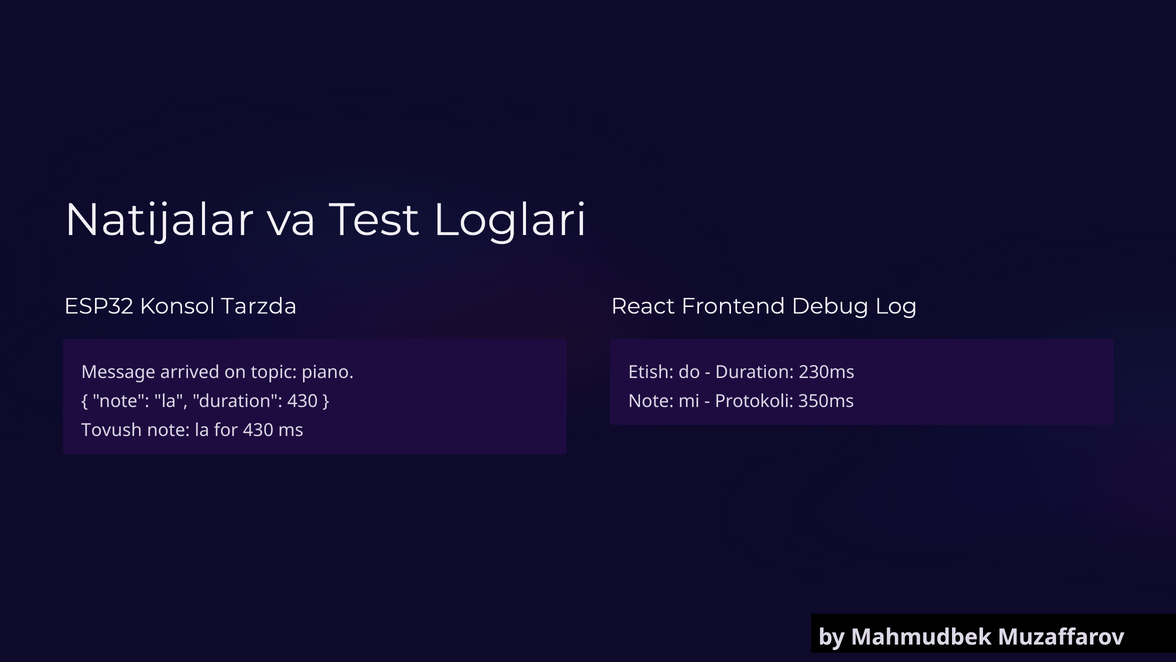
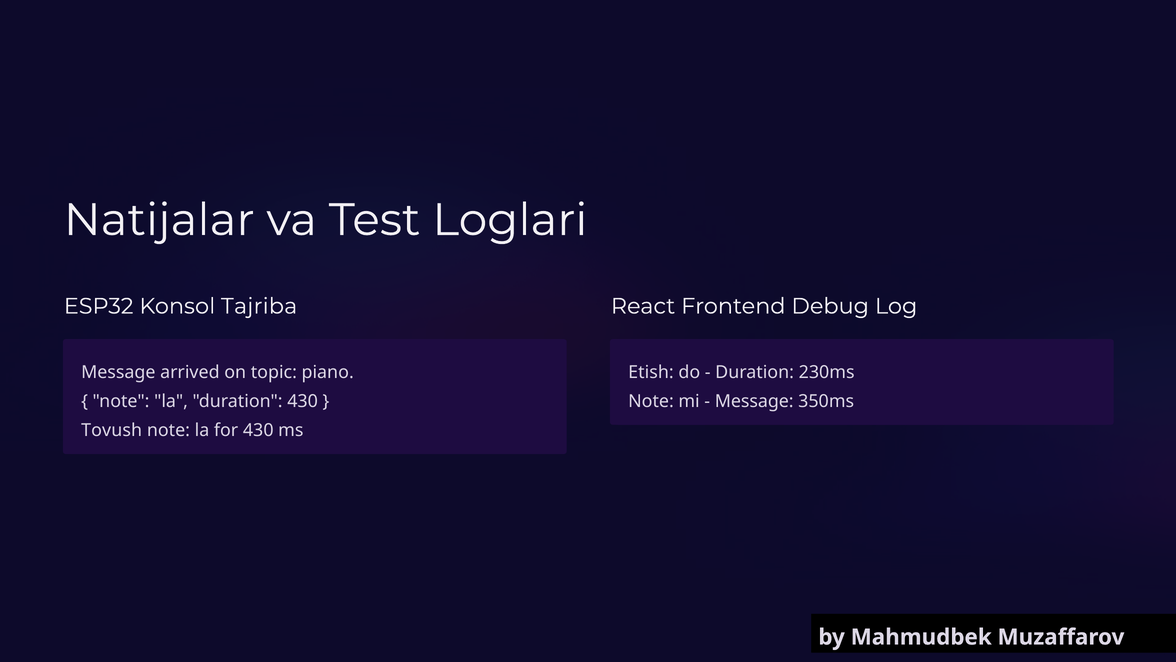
Tarzda: Tarzda -> Tajriba (259, 306)
Protokoli: Protokoli -> Message (754, 401)
